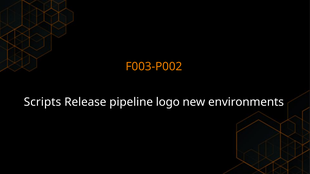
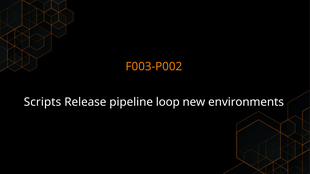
logo: logo -> loop (168, 102)
